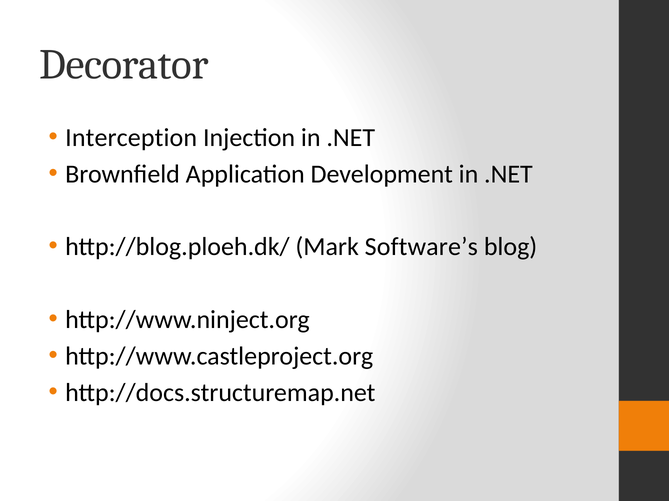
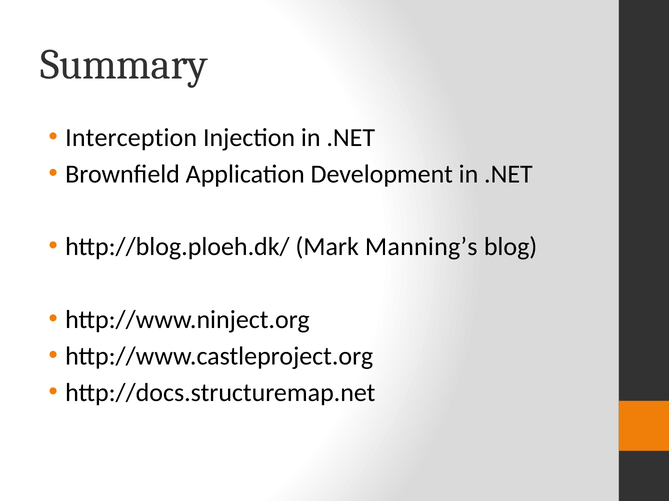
Decorator: Decorator -> Summary (124, 65)
Software’s: Software’s -> Manning’s (421, 247)
